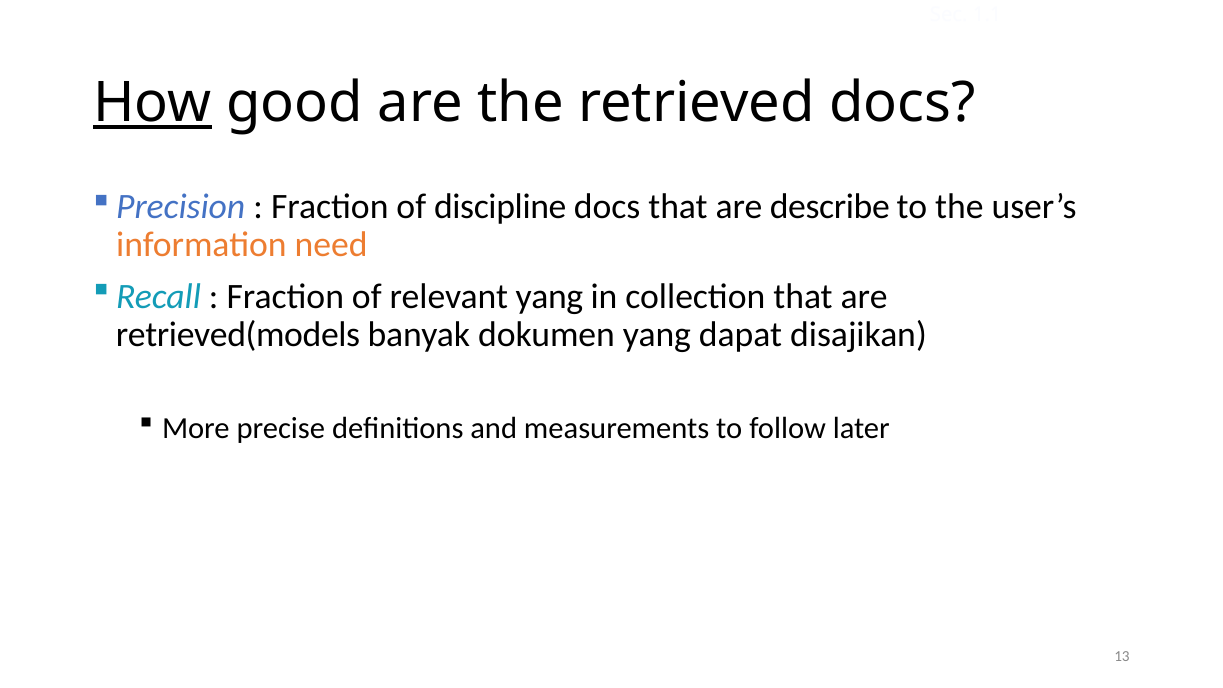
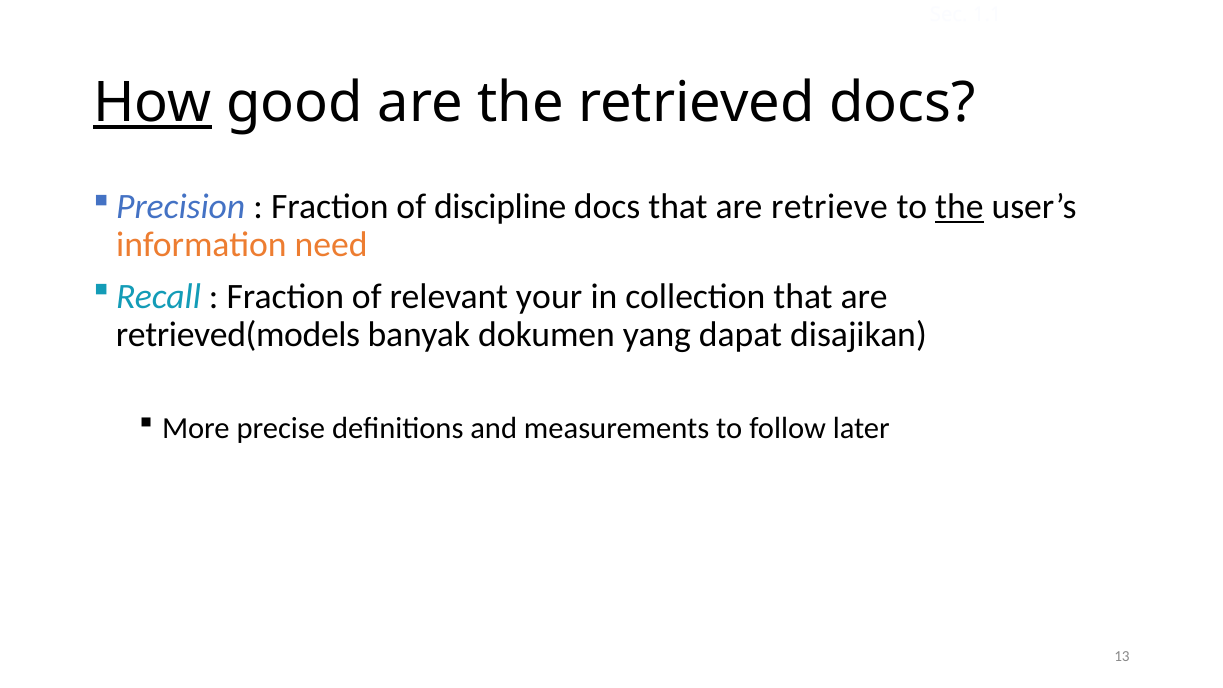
describe: describe -> retrieve (829, 207)
the underline: none -> present (959, 207)
relevant yang: yang -> your (549, 296)
